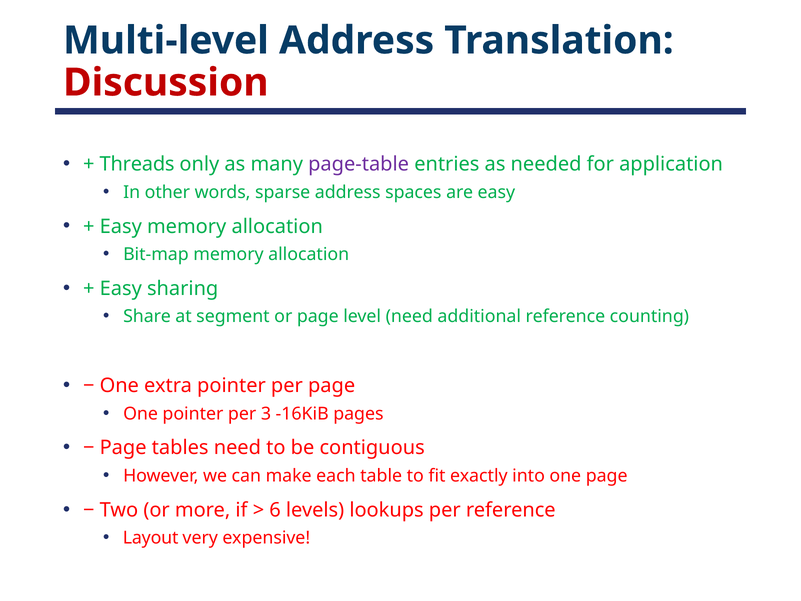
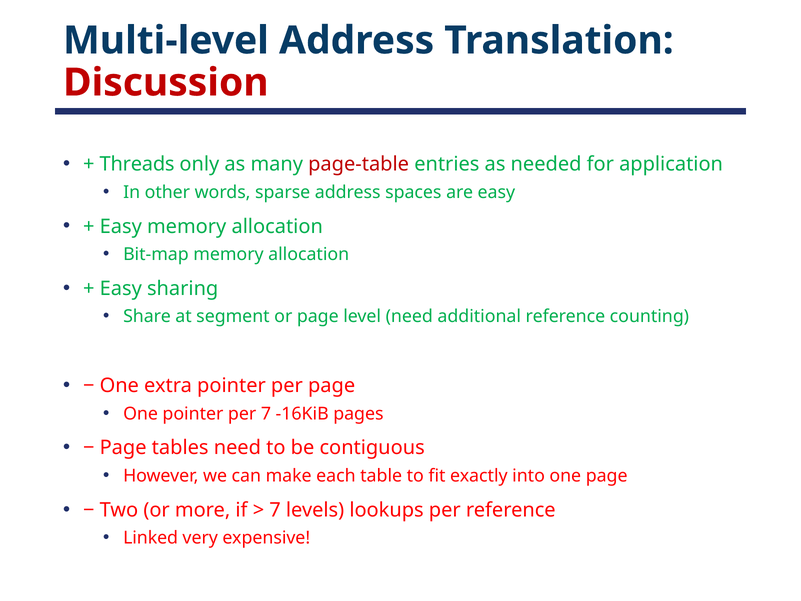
page-table colour: purple -> red (359, 164)
per 3: 3 -> 7 (266, 414)
6: 6 -> 7 (275, 510)
Layout: Layout -> Linked (151, 538)
